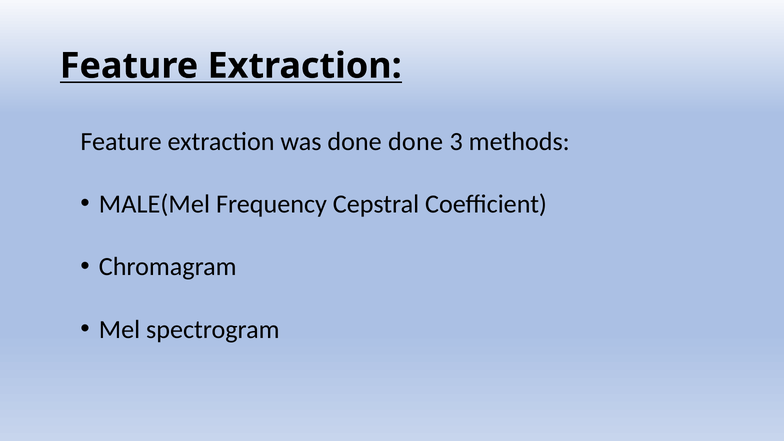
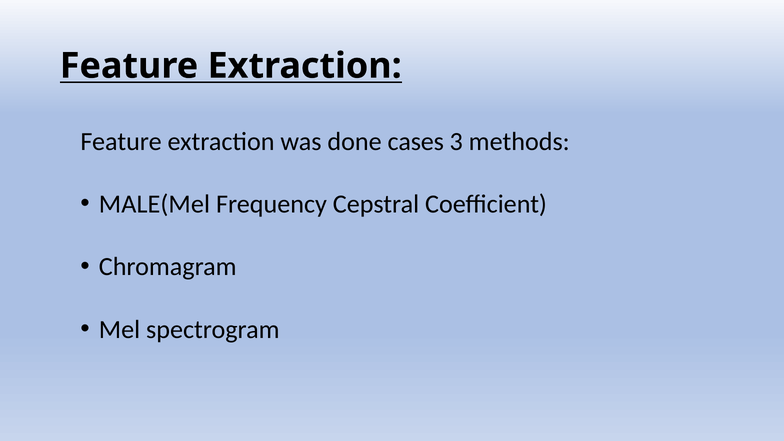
done done: done -> cases (416, 141)
